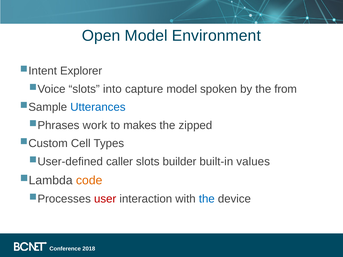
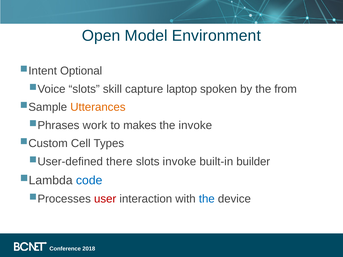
Explorer: Explorer -> Optional (81, 71)
into: into -> skill (112, 89)
capture model: model -> laptop (182, 89)
Utterances colour: blue -> orange (98, 107)
the zipped: zipped -> invoke (195, 125)
caller: caller -> there (119, 162)
slots builder: builder -> invoke (179, 162)
values: values -> builder (253, 162)
code colour: orange -> blue (89, 181)
